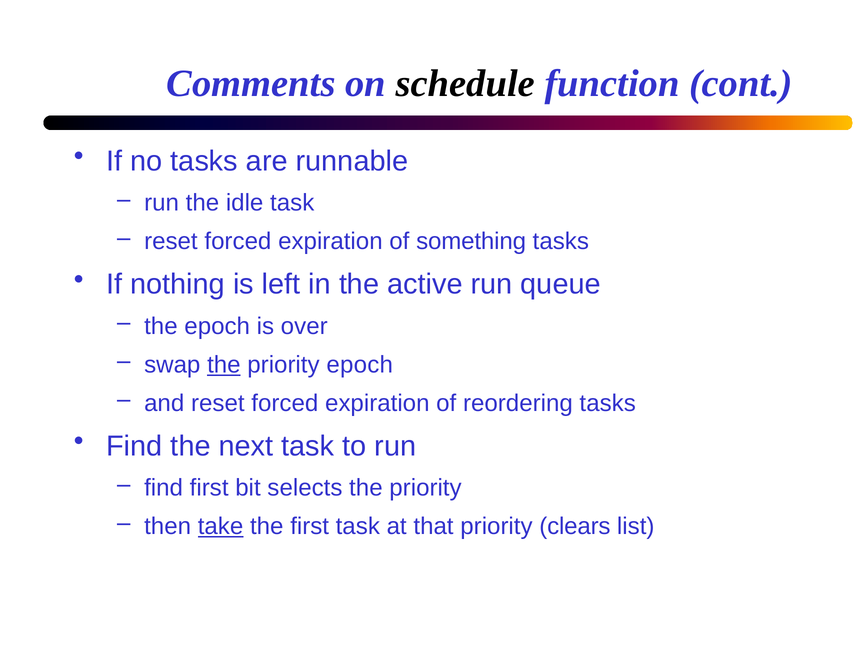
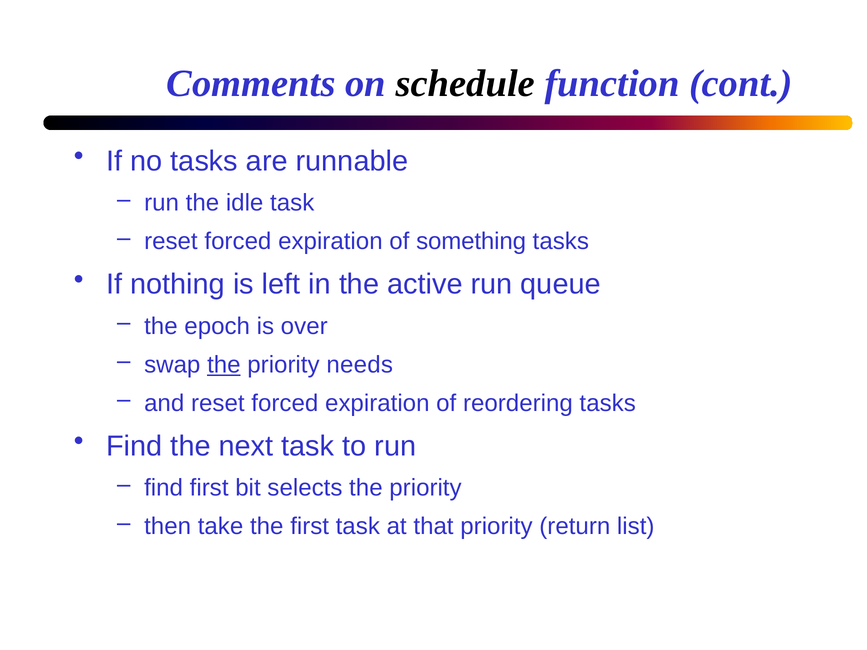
priority epoch: epoch -> needs (360, 365)
take underline: present -> none (221, 527)
clears: clears -> return (575, 527)
